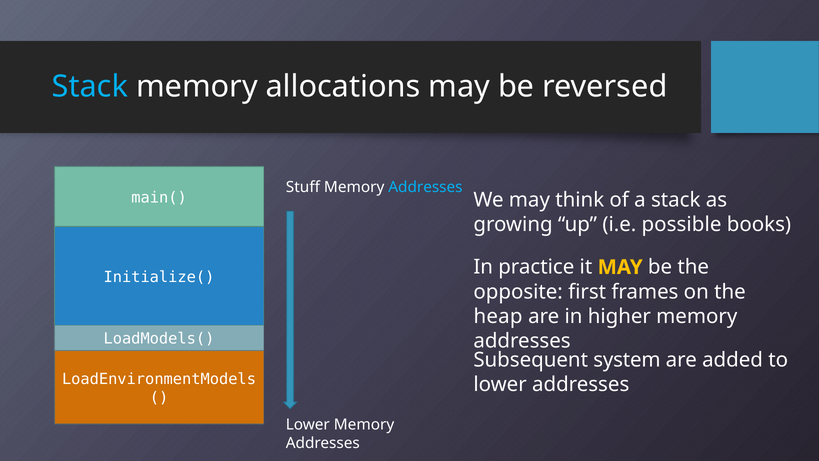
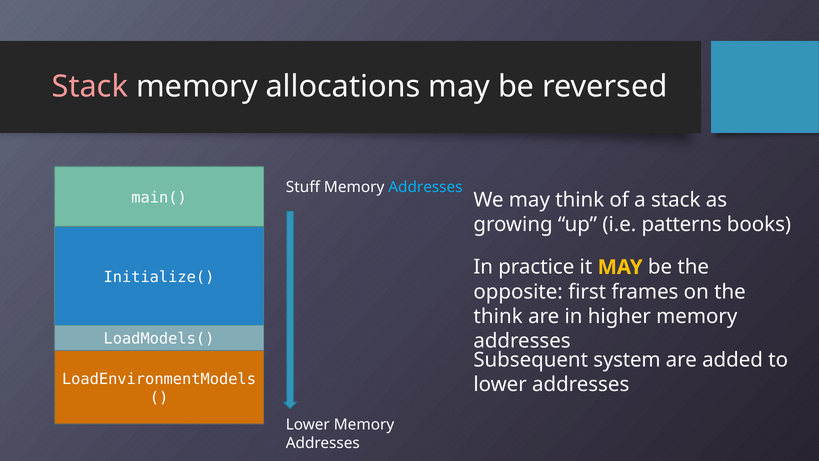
Stack colour: light blue -> pink (90, 87)
possible: possible -> patterns (682, 224)
heap: heap -> think (498, 316)
